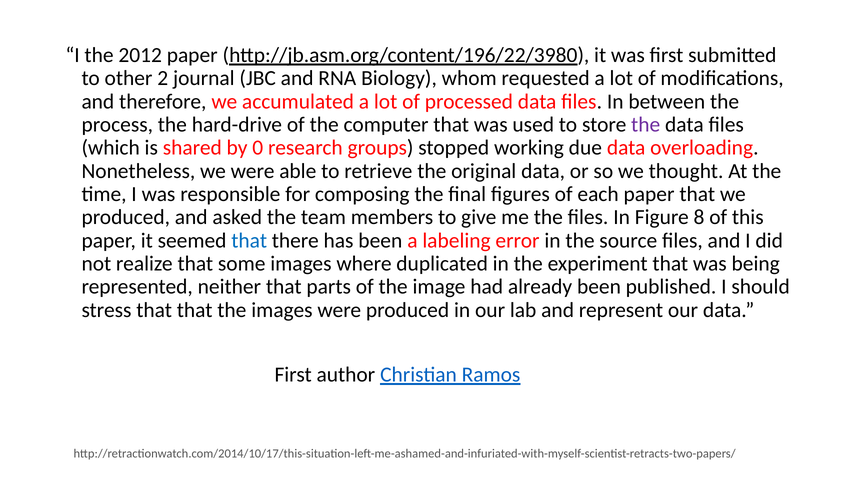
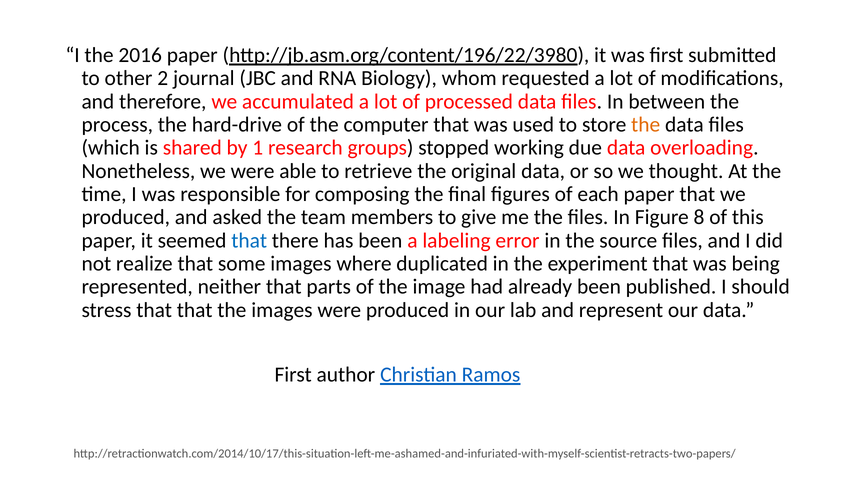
2012: 2012 -> 2016 (140, 55)
the colour: purple -> orange (646, 125)
0: 0 -> 1 (258, 148)
